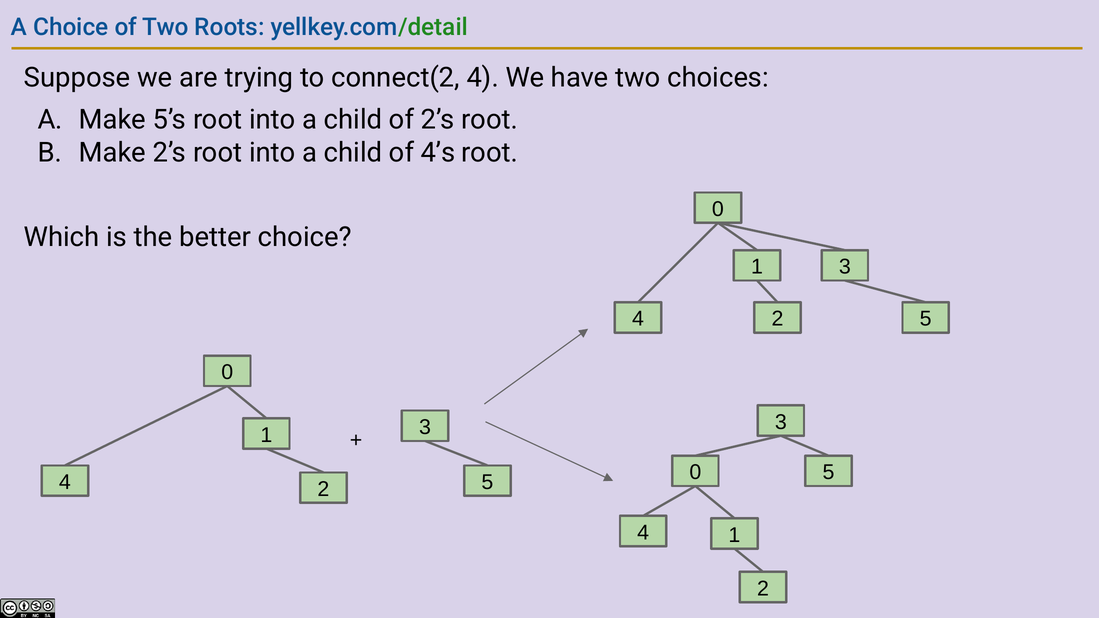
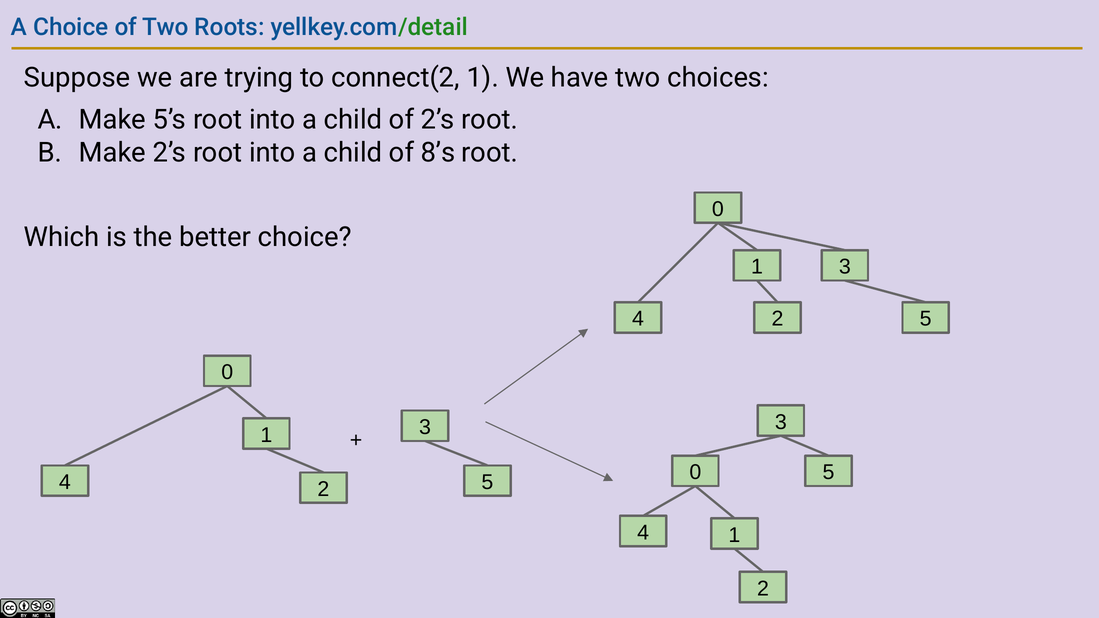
connect(2 4: 4 -> 1 (483, 78)
4’s: 4’s -> 8’s (438, 153)
